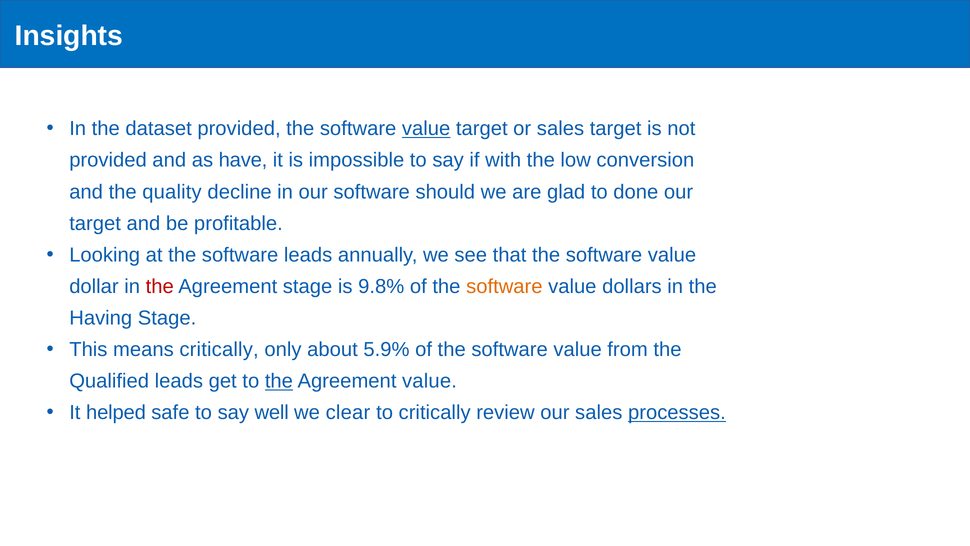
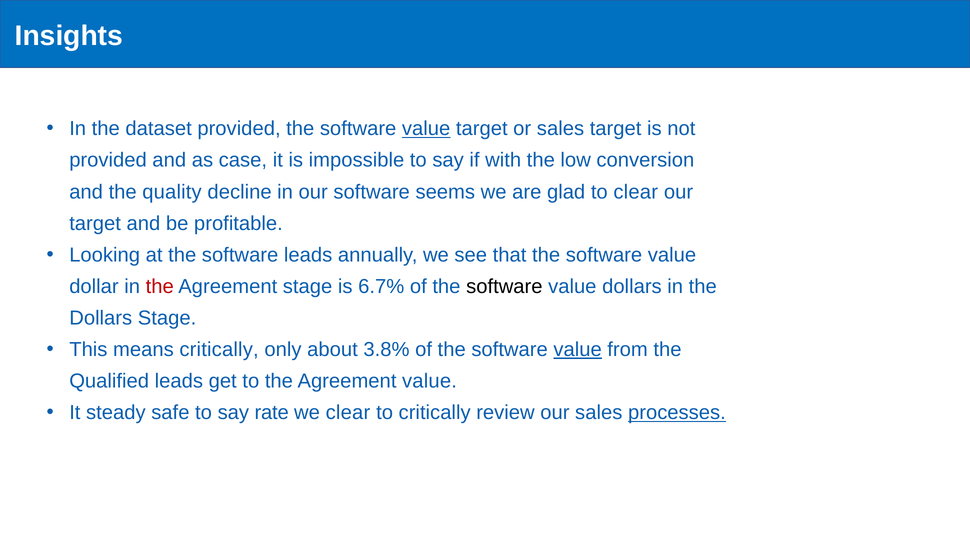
have: have -> case (243, 160)
should: should -> seems (445, 192)
to done: done -> clear (636, 192)
9.8%: 9.8% -> 6.7% (381, 286)
software colour: orange -> black (504, 286)
Having: Having -> Dollars (101, 318)
5.9%: 5.9% -> 3.8% (386, 349)
value underline: none -> present (578, 349)
the underline: present -> none (279, 381)
helped: helped -> steady (116, 412)
well: well -> rate (272, 412)
